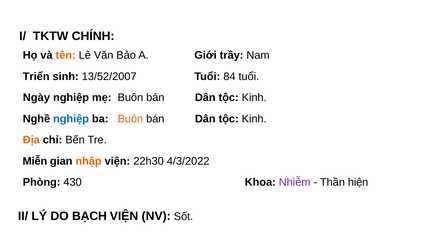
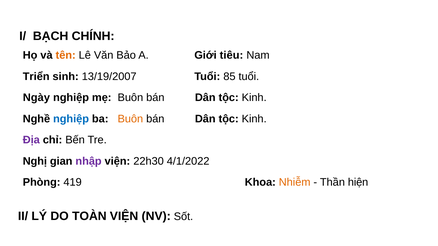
TKTW: TKTW -> BẠCH (51, 36)
trầy: trầy -> tiêu (231, 55)
13/52/2007: 13/52/2007 -> 13/19/2007 (109, 77)
84: 84 -> 85 (229, 77)
Địa colour: orange -> purple (31, 140)
Miễn: Miễn -> Nghị (35, 161)
nhập colour: orange -> purple (89, 161)
4/3/2022: 4/3/2022 -> 4/1/2022 (188, 161)
430: 430 -> 419 (73, 183)
Nhiễm colour: purple -> orange (295, 183)
BẠCH: BẠCH -> TOÀN (89, 217)
